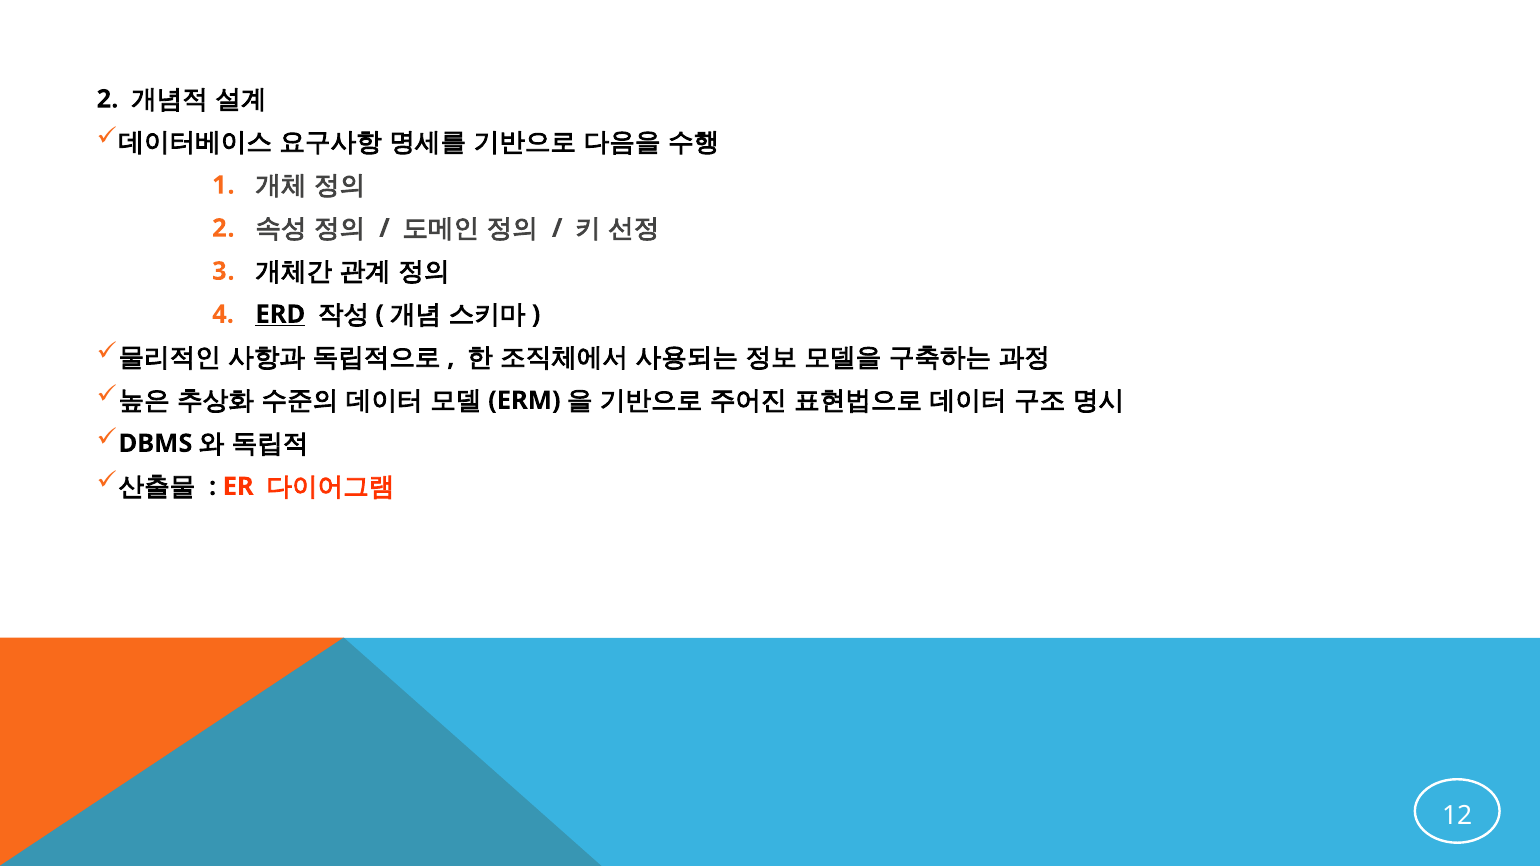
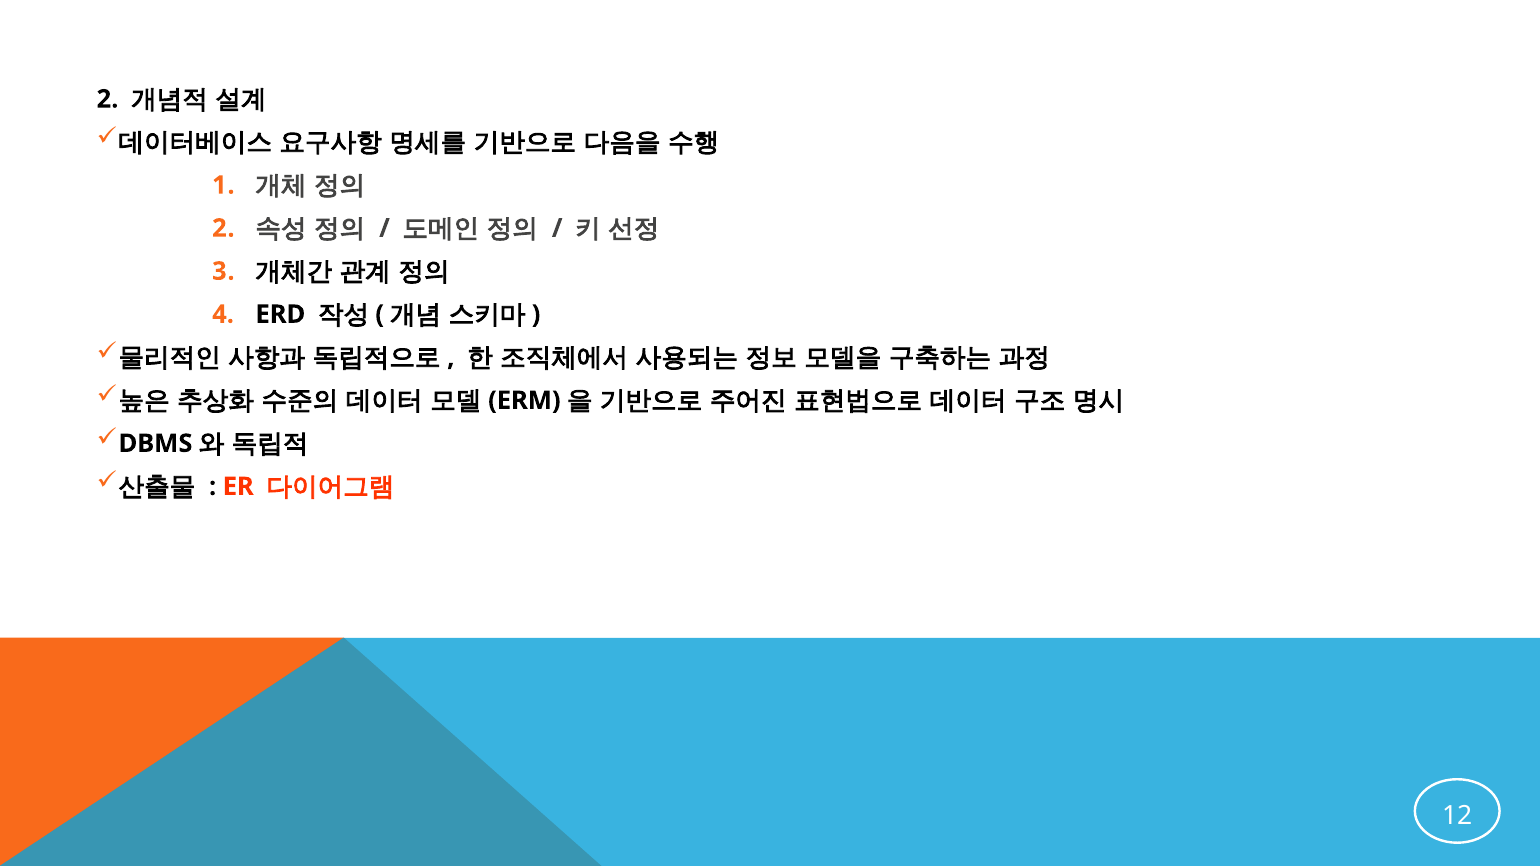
ERD underline: present -> none (280, 314)
